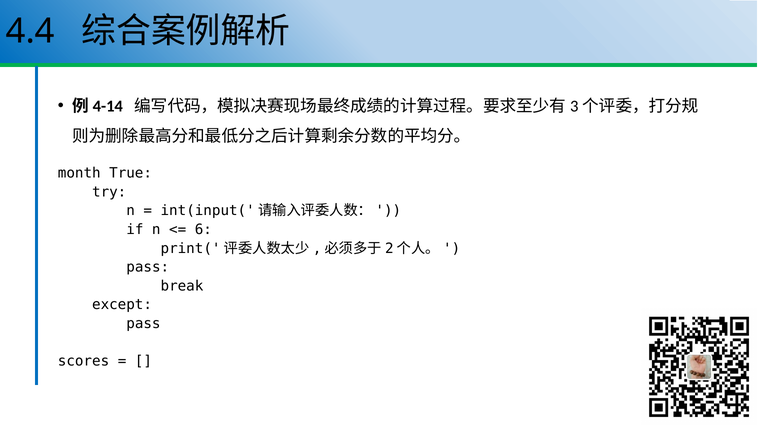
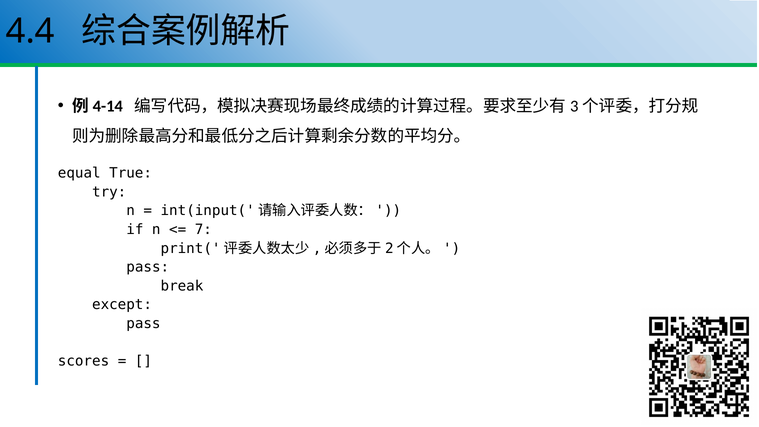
month: month -> equal (79, 173)
6: 6 -> 7 (203, 230)
